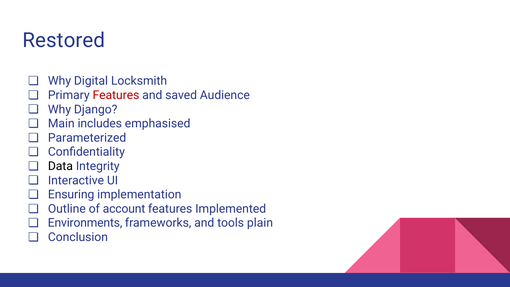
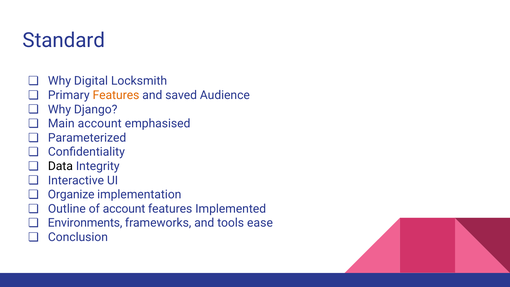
Restored: Restored -> Standard (64, 40)
Features colour: red -> orange (116, 95)
Main includes: includes -> account (100, 124)
Ensuring: Ensuring -> Organize (71, 195)
plain: plain -> ease (260, 223)
